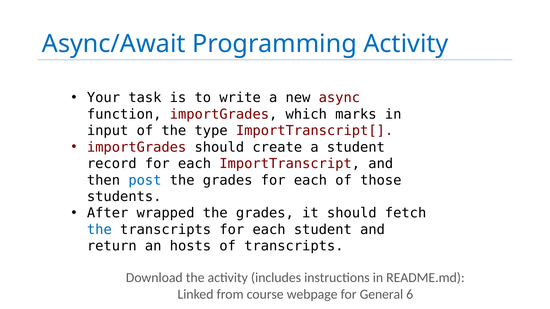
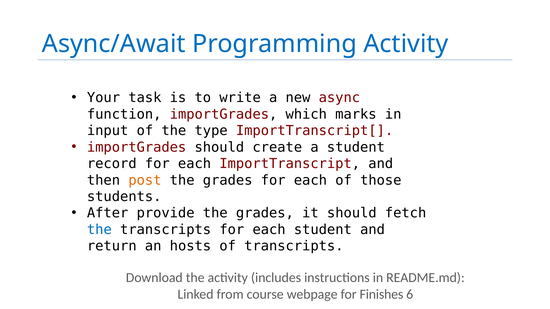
post colour: blue -> orange (145, 180)
wrapped: wrapped -> provide (166, 213)
General: General -> Finishes (381, 295)
